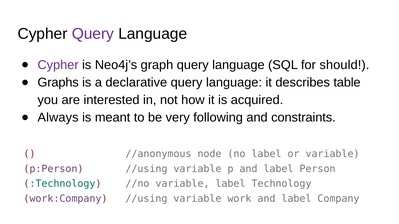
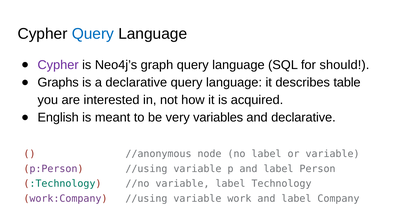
Query colour: purple -> blue (93, 34)
Always: Always -> English (58, 118)
following: following -> variables (218, 118)
and constraints: constraints -> declarative (303, 118)
